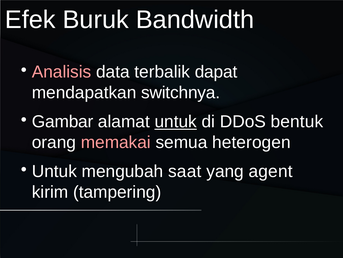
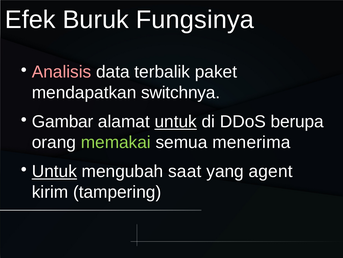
Bandwidth: Bandwidth -> Fungsinya (195, 20)
dapat: dapat -> paket (216, 72)
bentuk: bentuk -> berupa (297, 121)
memakai colour: pink -> light green (116, 142)
heterogen: heterogen -> menerima (251, 142)
Untuk underline: none -> present (54, 171)
